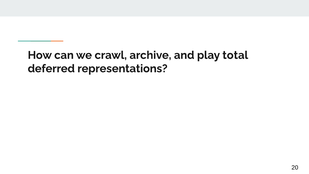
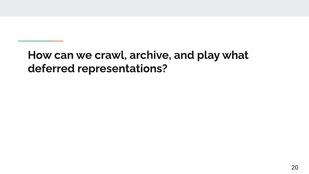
total: total -> what (235, 55)
